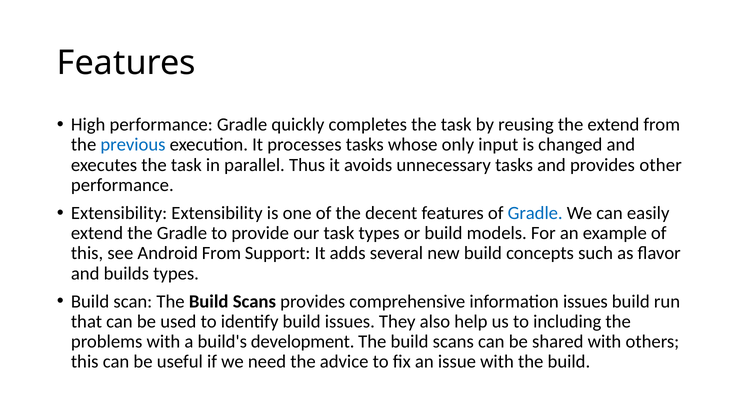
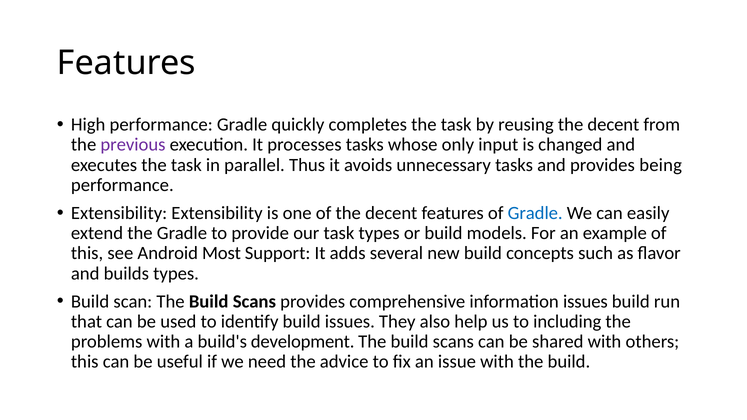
reusing the extend: extend -> decent (613, 125)
previous colour: blue -> purple (133, 145)
other: other -> being (661, 165)
Android From: From -> Most (221, 253)
